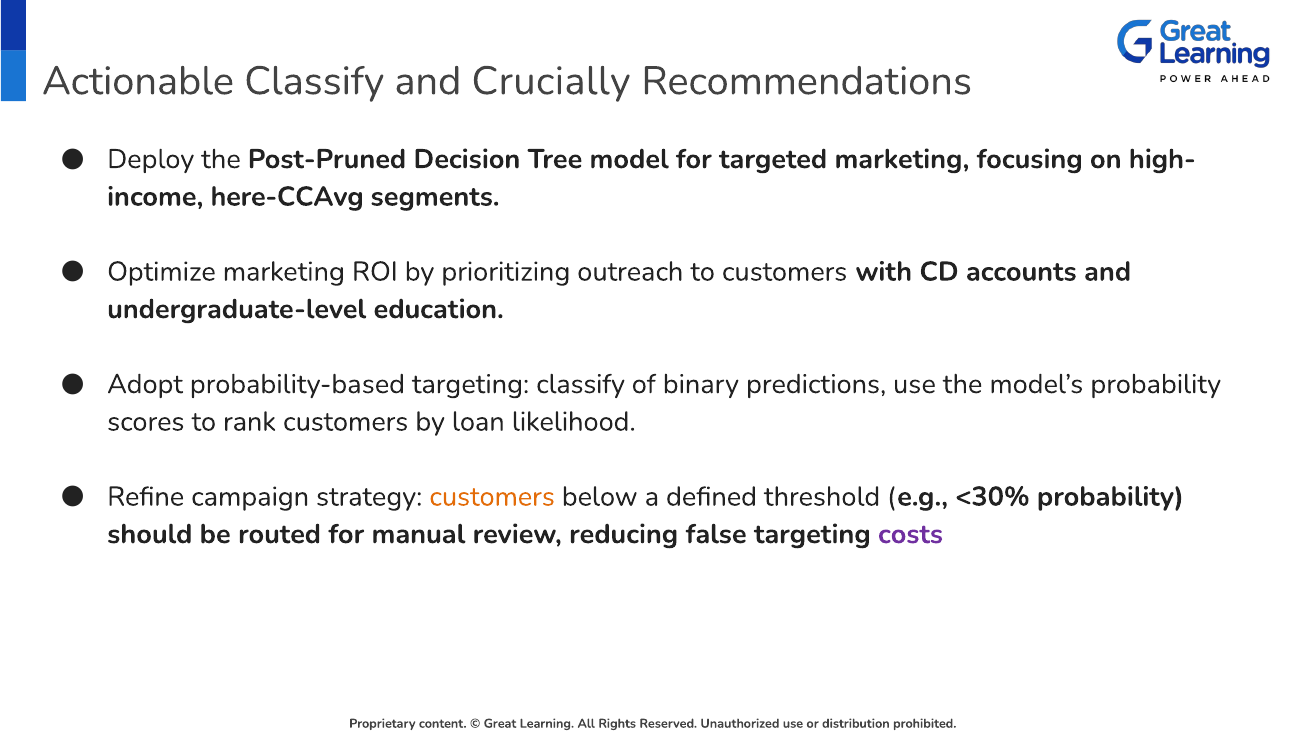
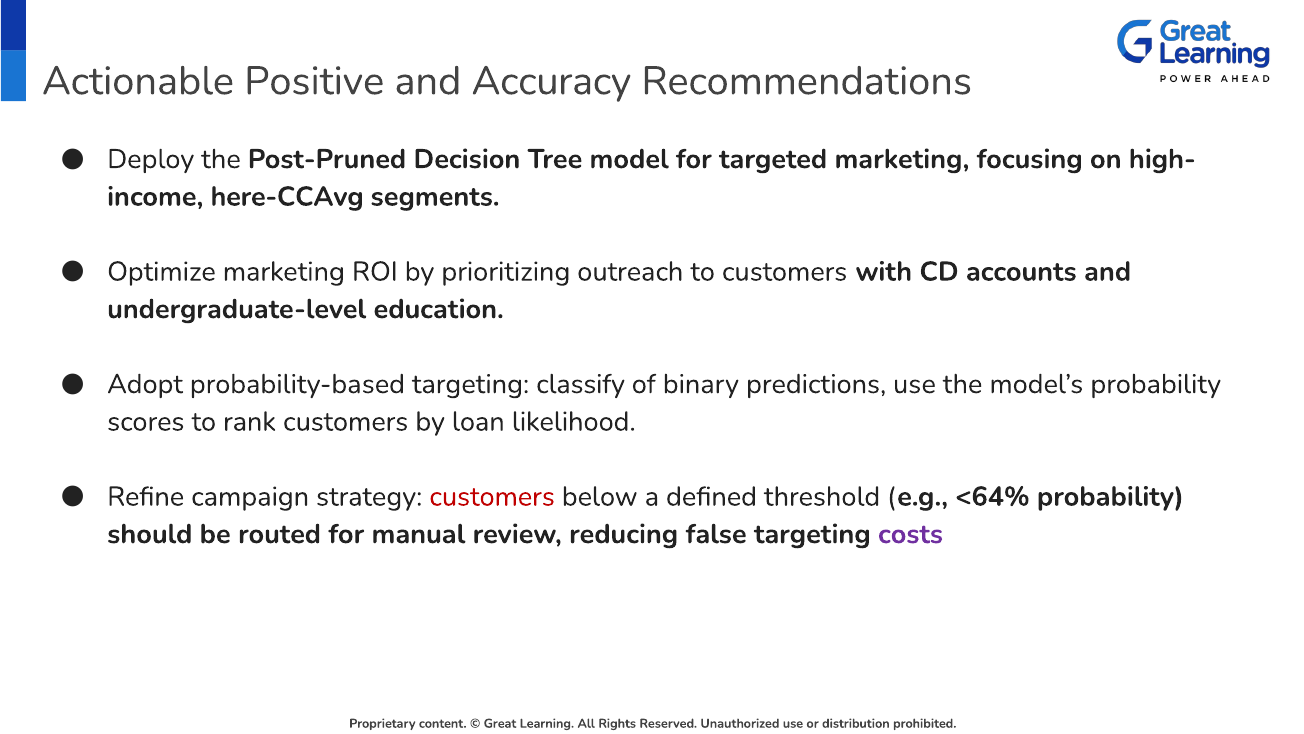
Actionable Classify: Classify -> Positive (314, 81)
Crucially: Crucially -> Accuracy (551, 81)
customers colour: orange -> red (492, 496)
<30%: <30% -> <64% (992, 496)
